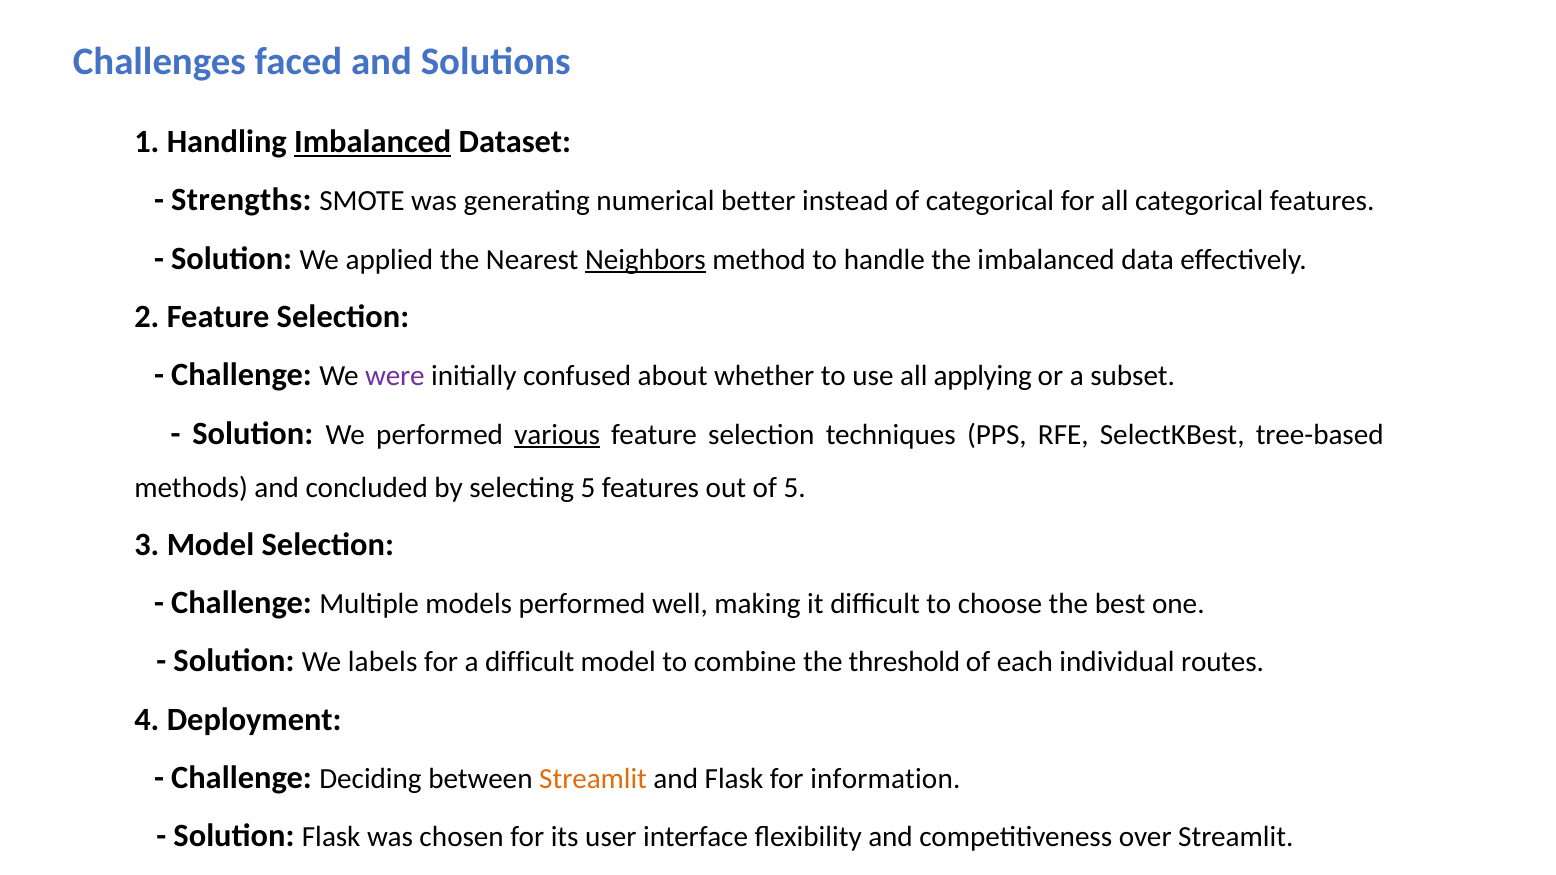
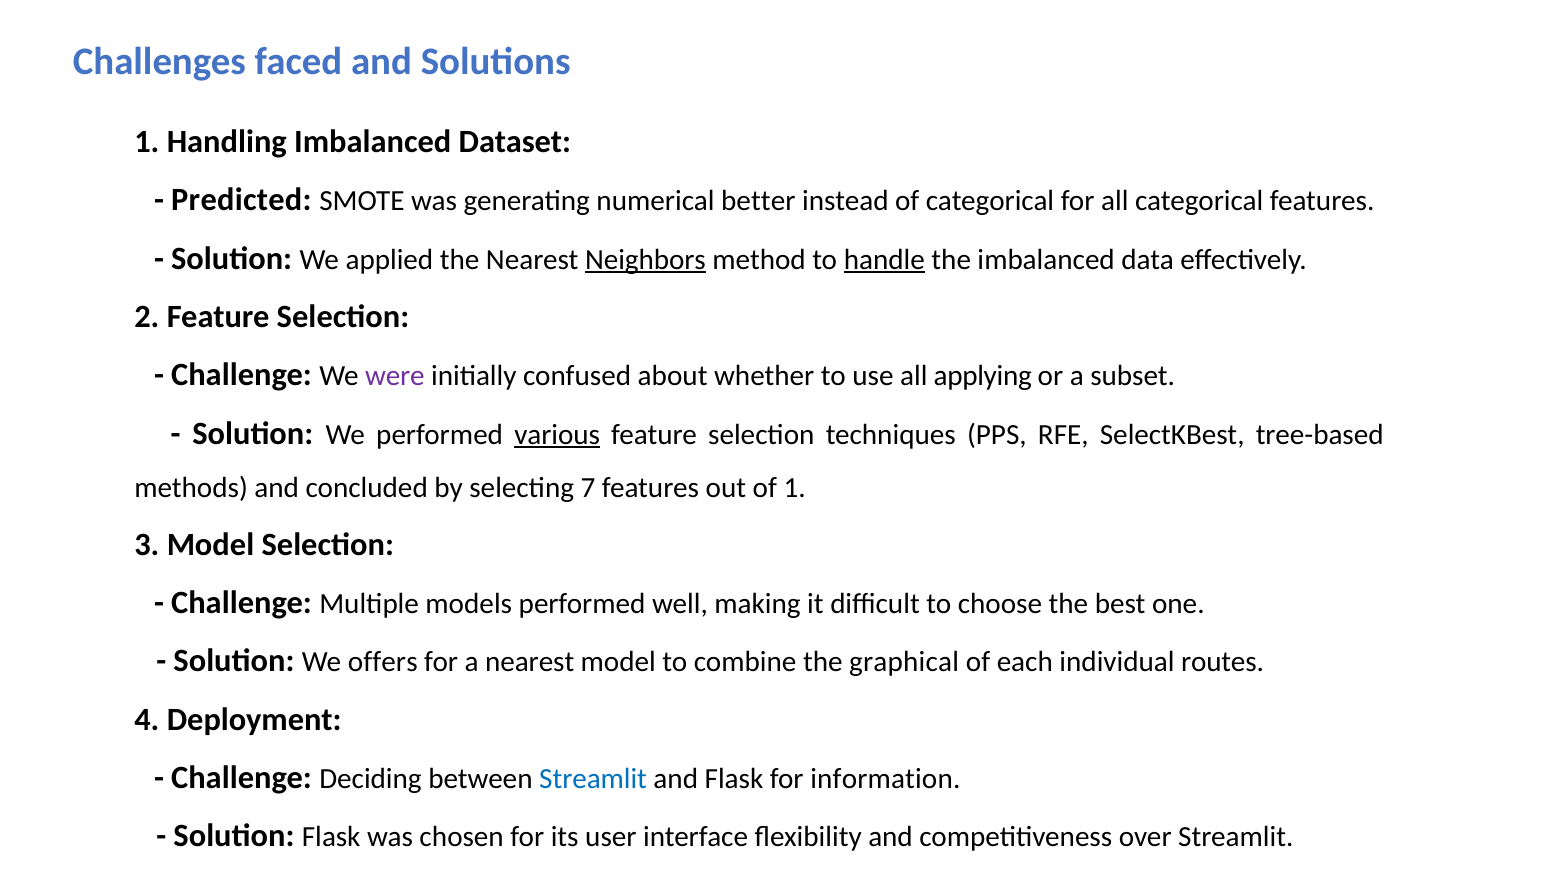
Imbalanced underline: present -> none (373, 142)
Strengths: Strengths -> Predicted (241, 200)
handle underline: none -> present (884, 260)
selecting 5: 5 -> 7 (588, 488)
of 5: 5 -> 1 (795, 488)
labels: labels -> offers (383, 662)
a difficult: difficult -> nearest (530, 662)
threshold: threshold -> graphical (904, 662)
Streamlit colour: orange -> blue (593, 779)
